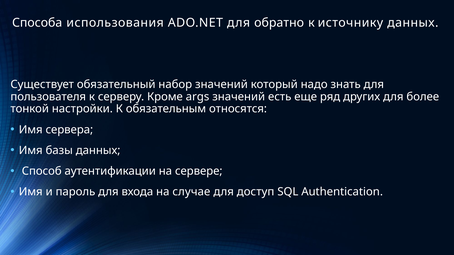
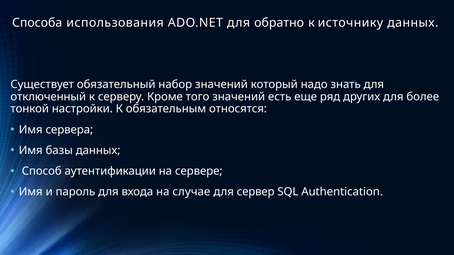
пользователя: пользователя -> отключенный (48, 97)
args: args -> того (198, 97)
доступ: доступ -> сервер (256, 192)
